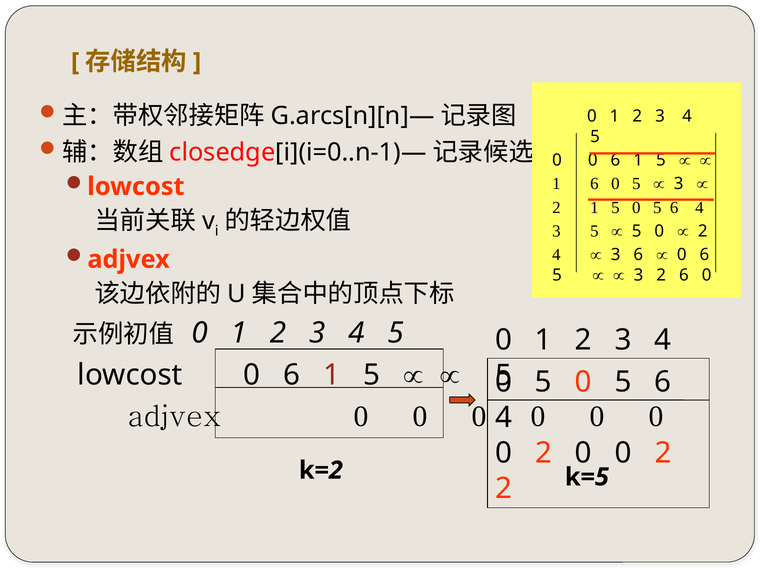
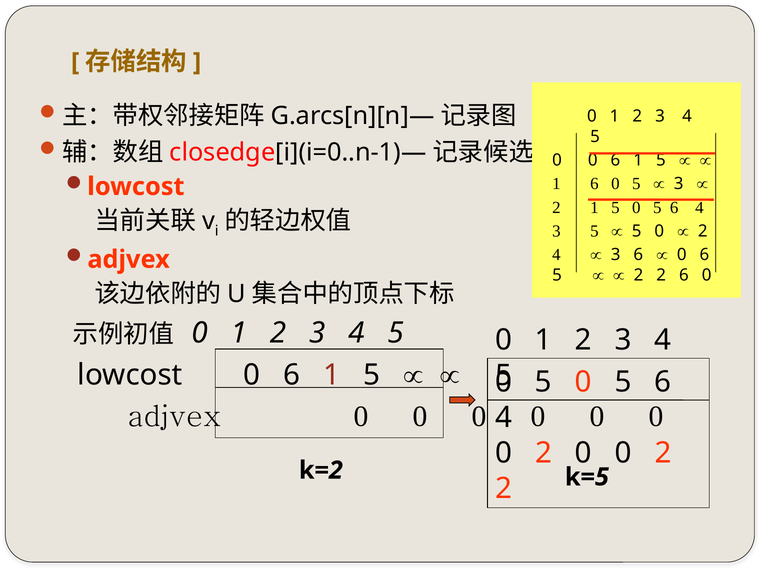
3: 3 -> 2 (638, 275)
